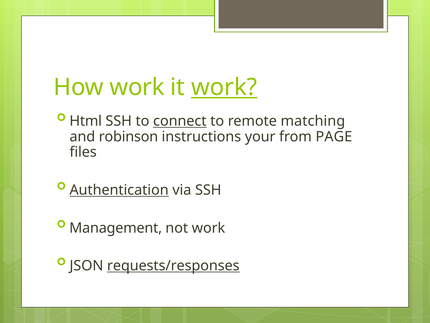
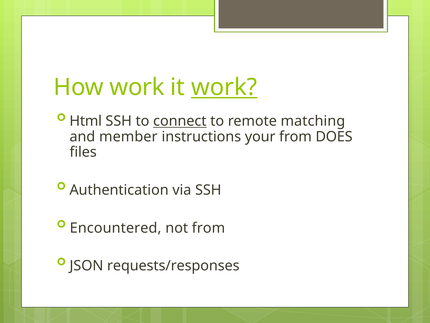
robinson: robinson -> member (128, 137)
PAGE: PAGE -> DOES (334, 137)
Authentication underline: present -> none (119, 190)
Management: Management -> Encountered (116, 228)
not work: work -> from (208, 228)
requests/responses underline: present -> none (173, 265)
